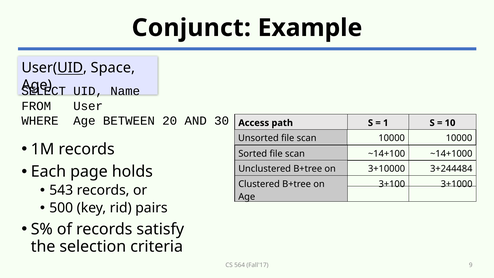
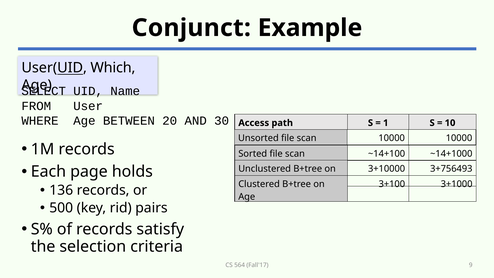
Space: Space -> Which (113, 68)
3+244484: 3+244484 -> 3+756493 (451, 169)
543: 543 -> 136 (61, 190)
